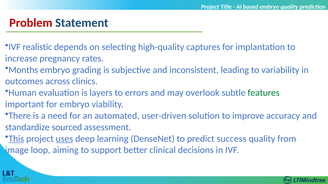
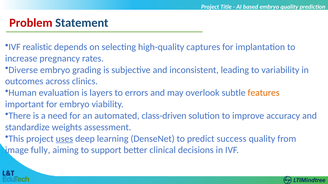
Months: Months -> Diverse (23, 70)
features colour: green -> orange (264, 93)
user-driven: user-driven -> class-driven (164, 116)
sourced: sourced -> weights (67, 128)
This underline: present -> none (16, 139)
loop: loop -> fully (41, 150)
